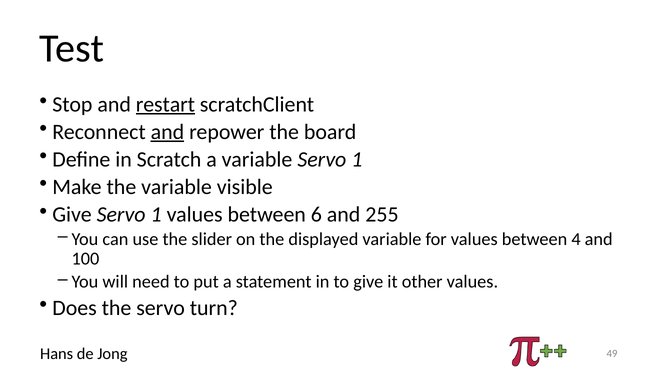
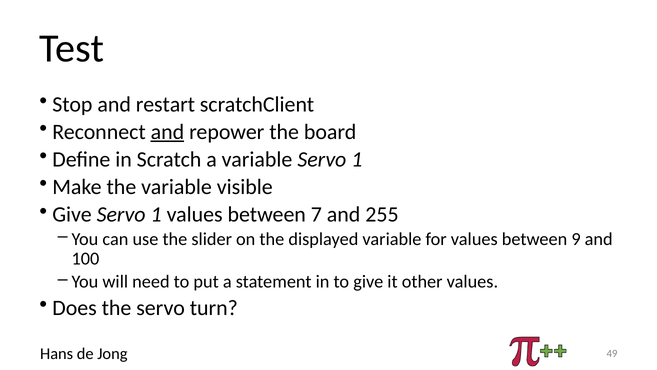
restart underline: present -> none (165, 104)
6: 6 -> 7 (316, 214)
4: 4 -> 9 (576, 239)
